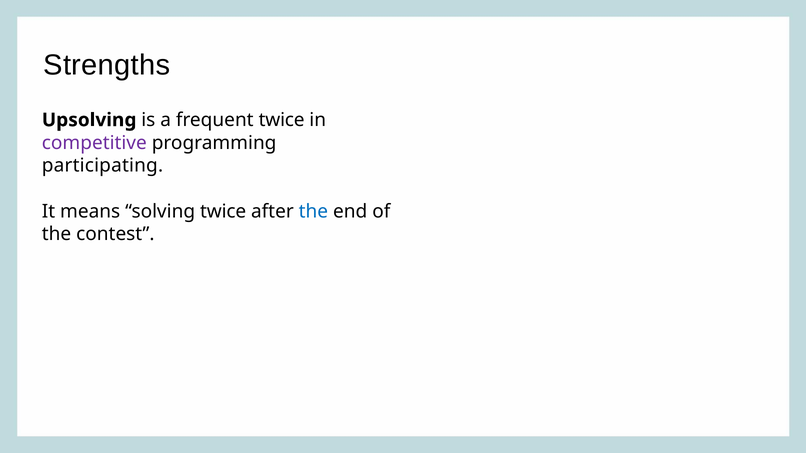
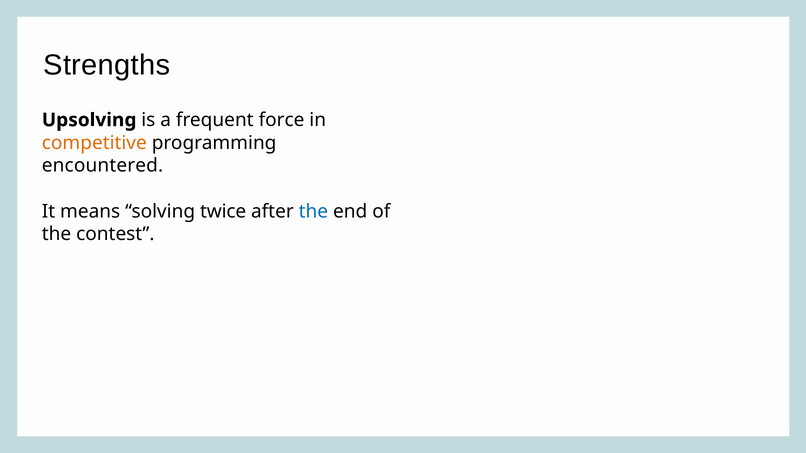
frequent twice: twice -> force (282, 120)
competitive colour: purple -> orange (94, 143)
participating: participating -> encountered (102, 166)
